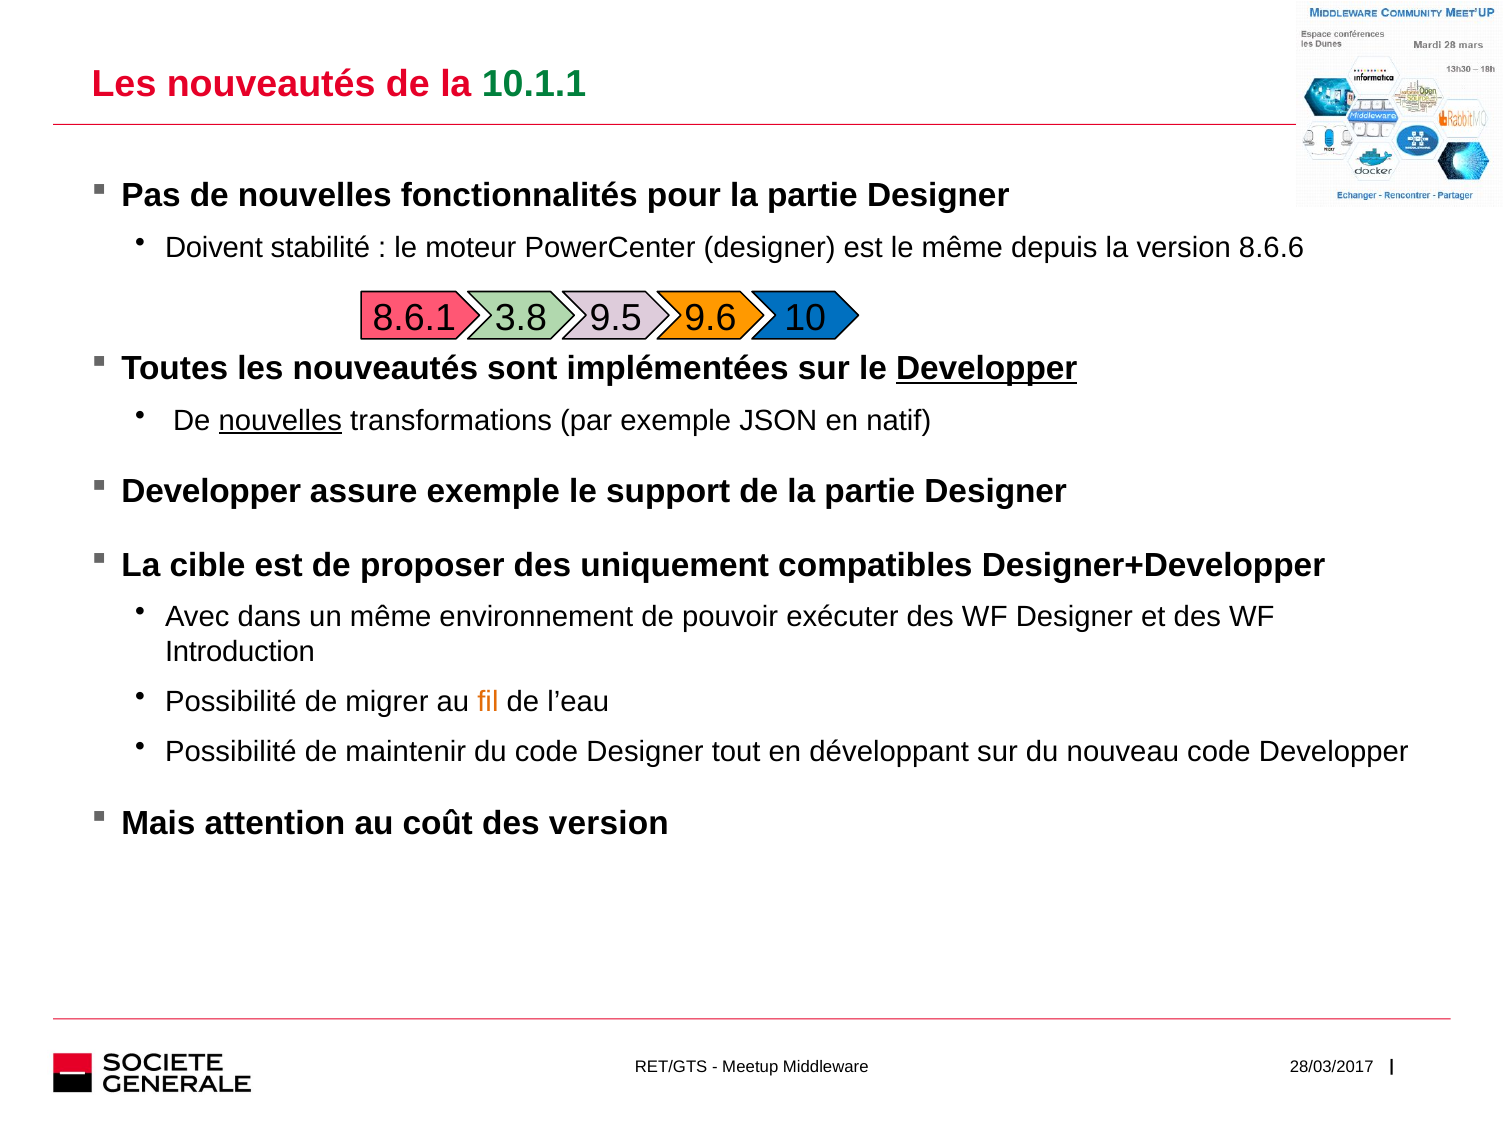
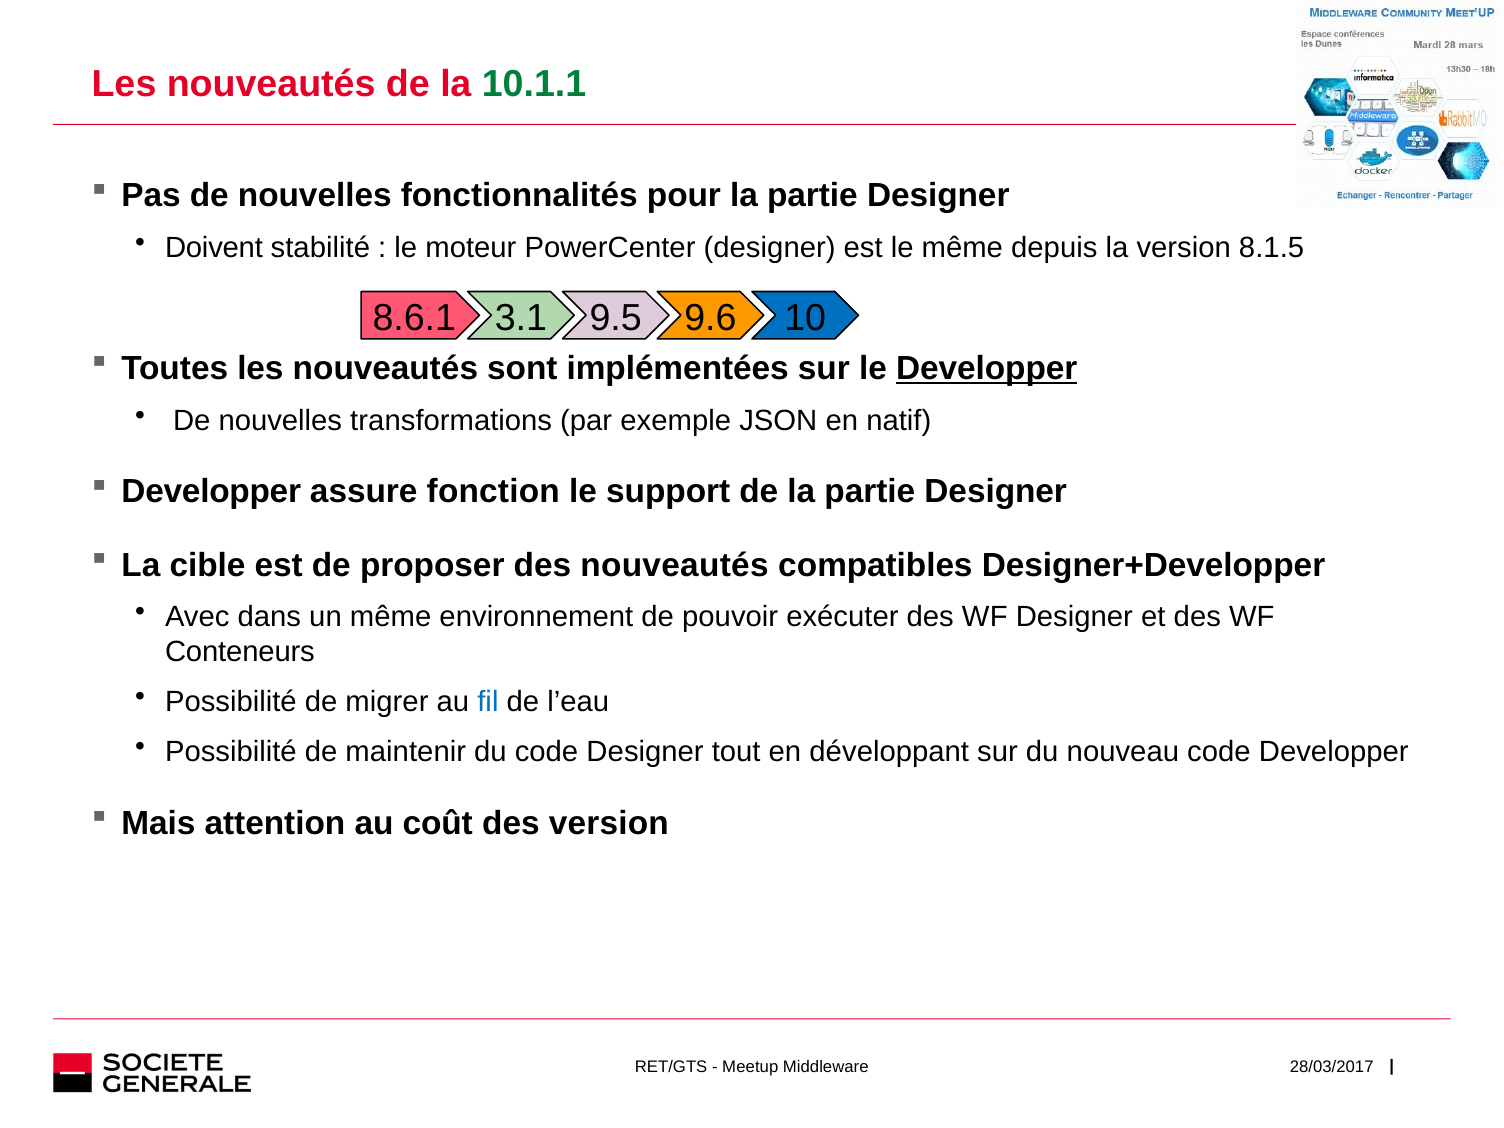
8.6.6: 8.6.6 -> 8.1.5 (1272, 247)
3.8: 3.8 -> 3.1 (521, 318)
nouvelles underline: present -> none (280, 420)
assure exemple: exemple -> fonction (493, 492)
des uniquement: uniquement -> nouveautés (675, 565)
Introduction: Introduction -> Conteneurs (240, 652)
fil colour: orange -> blue (488, 702)
